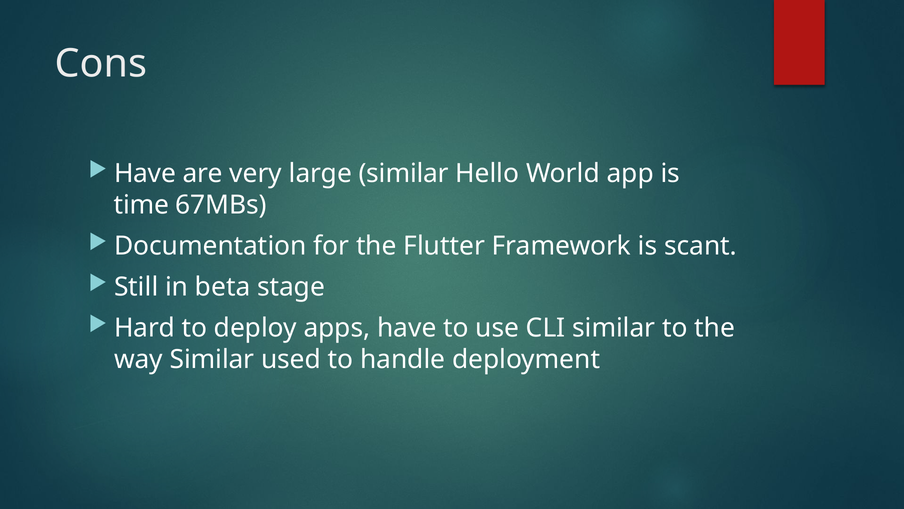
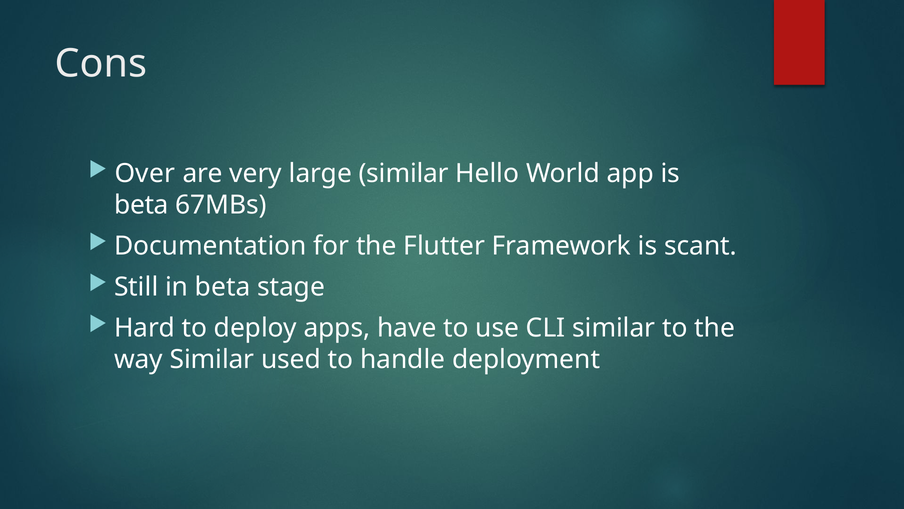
Have: Have -> Over (145, 173)
time: time -> beta (141, 205)
